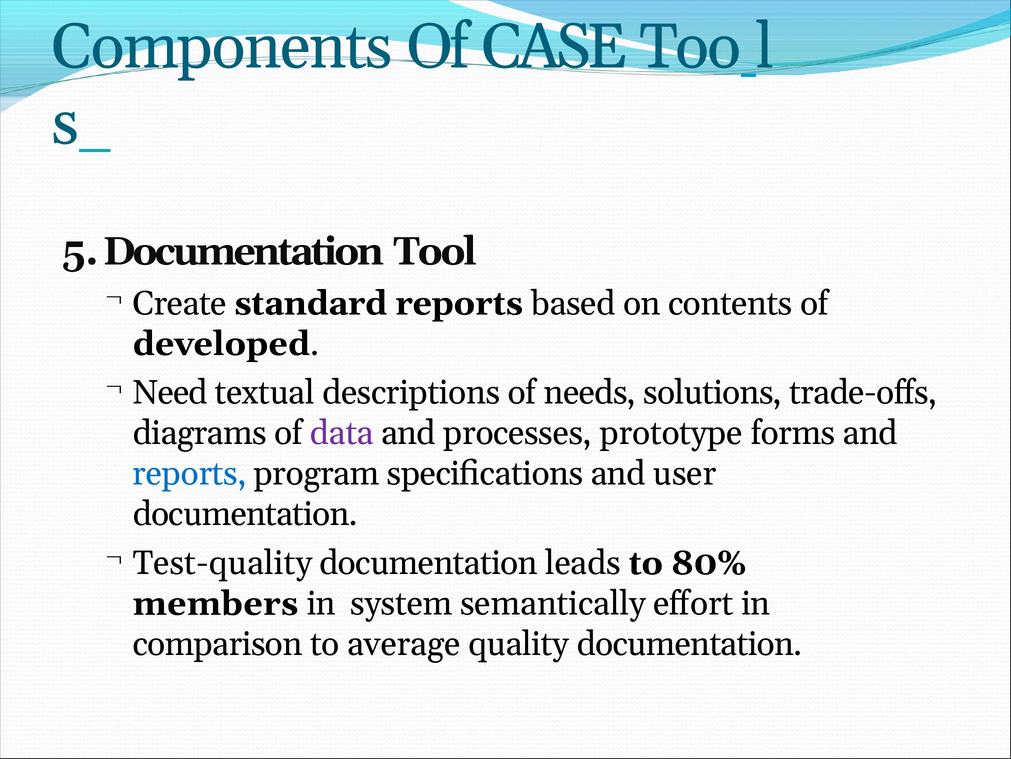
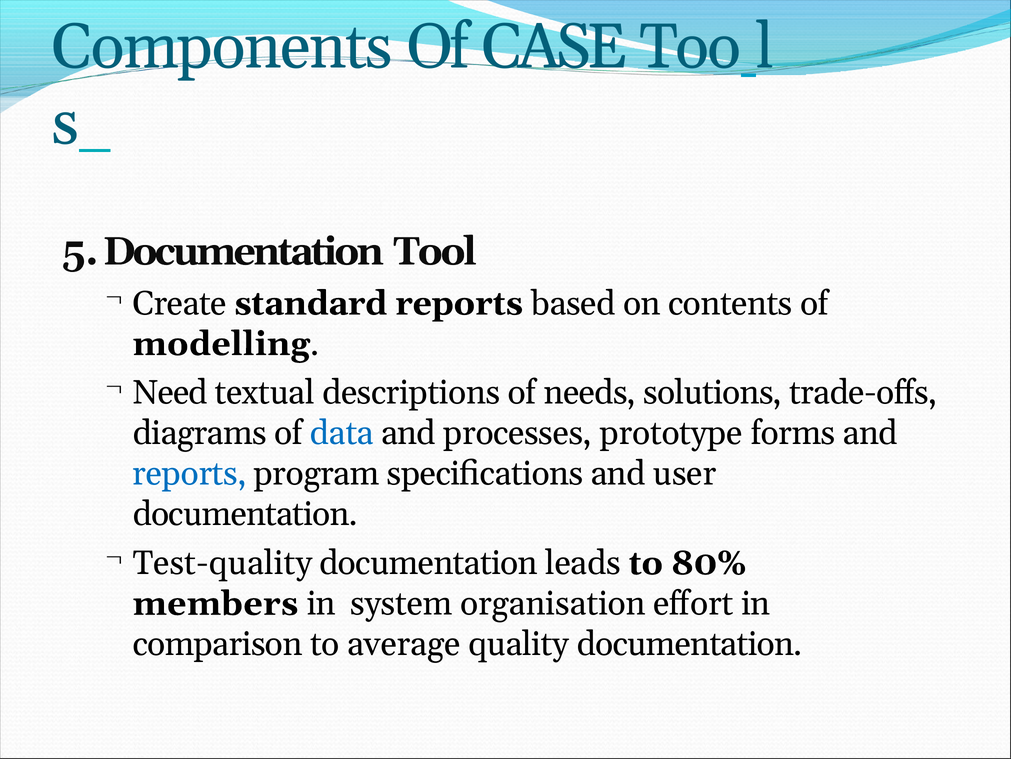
developed: developed -> modelling (221, 344)
data colour: purple -> blue (342, 433)
semantically: semantically -> organisation (553, 603)
